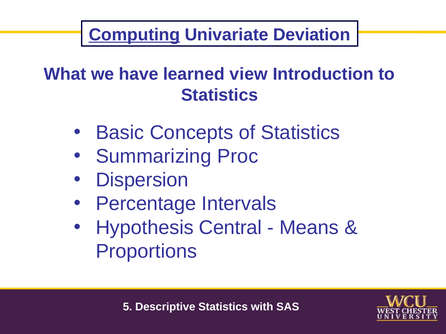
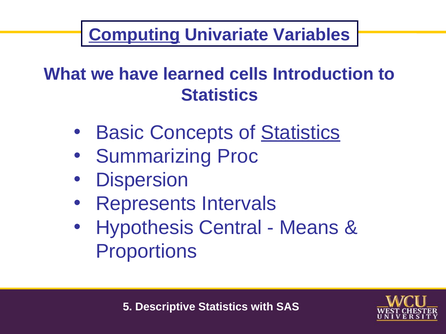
Deviation: Deviation -> Variables (312, 35)
view: view -> cells (249, 74)
Statistics underline: none -> present (301, 133)
Percentage: Percentage -> Represents (146, 204)
